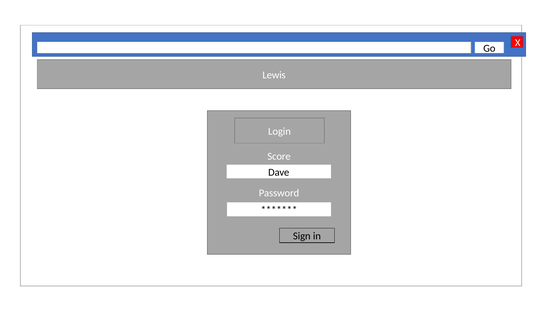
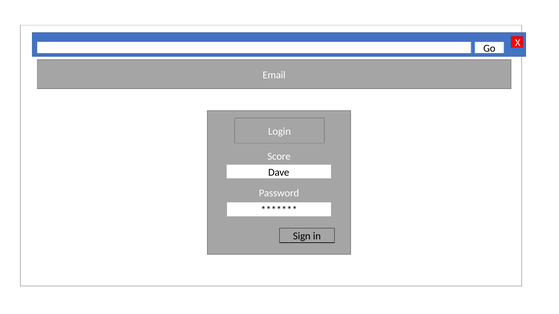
Lewis: Lewis -> Email (274, 75)
